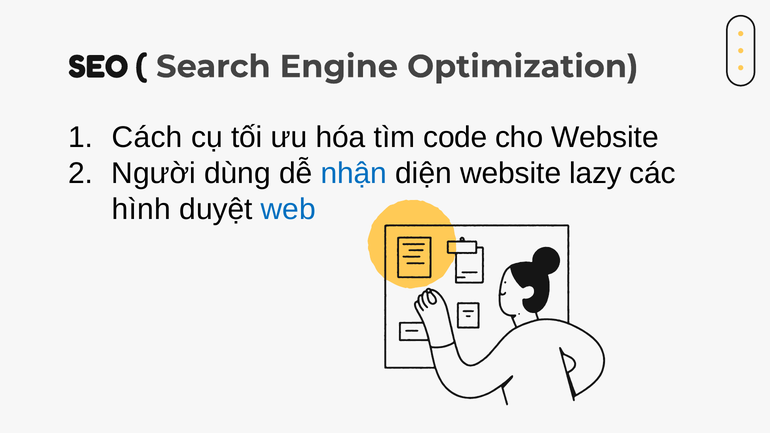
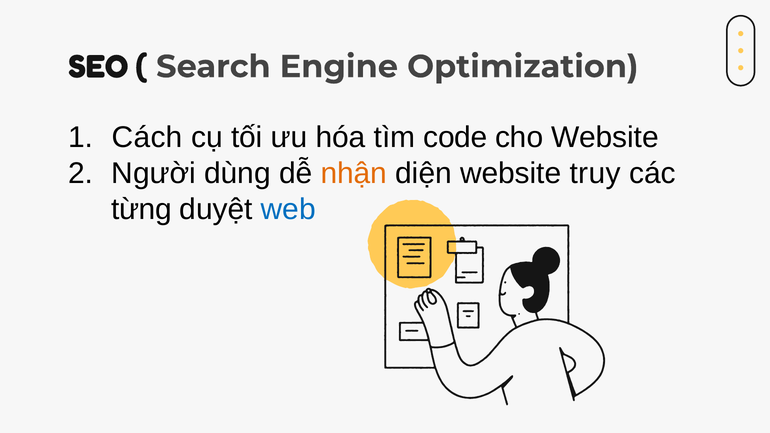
nhận colour: blue -> orange (354, 173)
lazy: lazy -> truy (595, 173)
hình: hình -> từng (141, 209)
